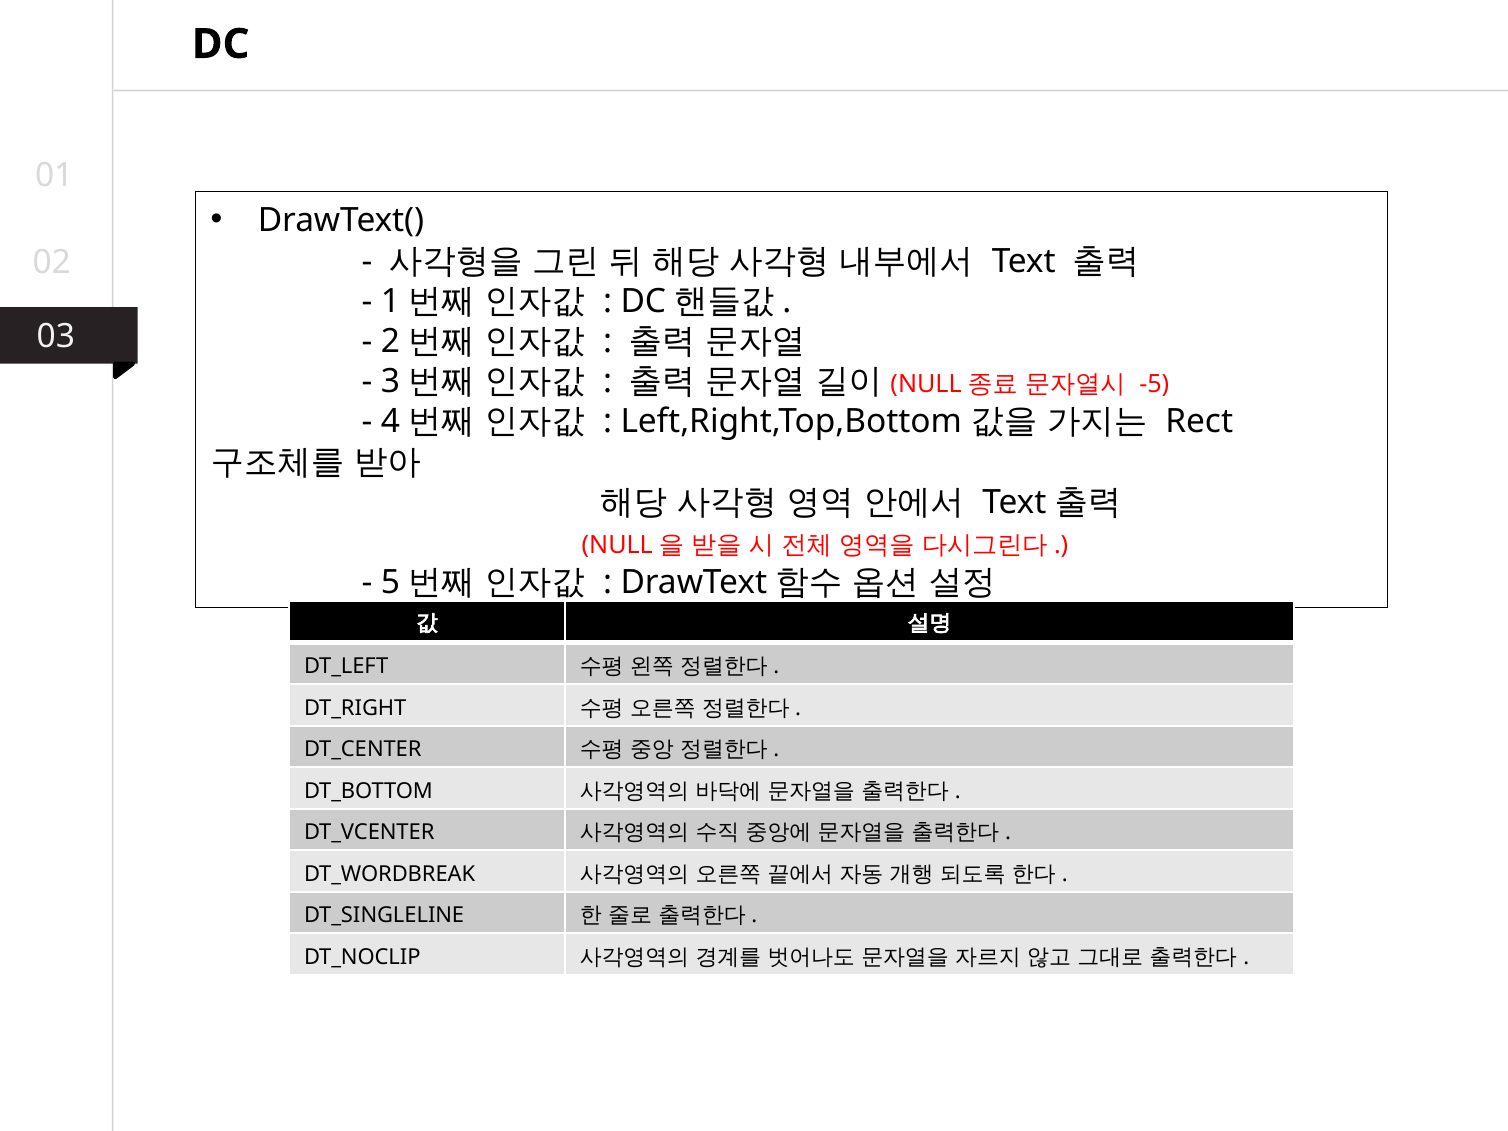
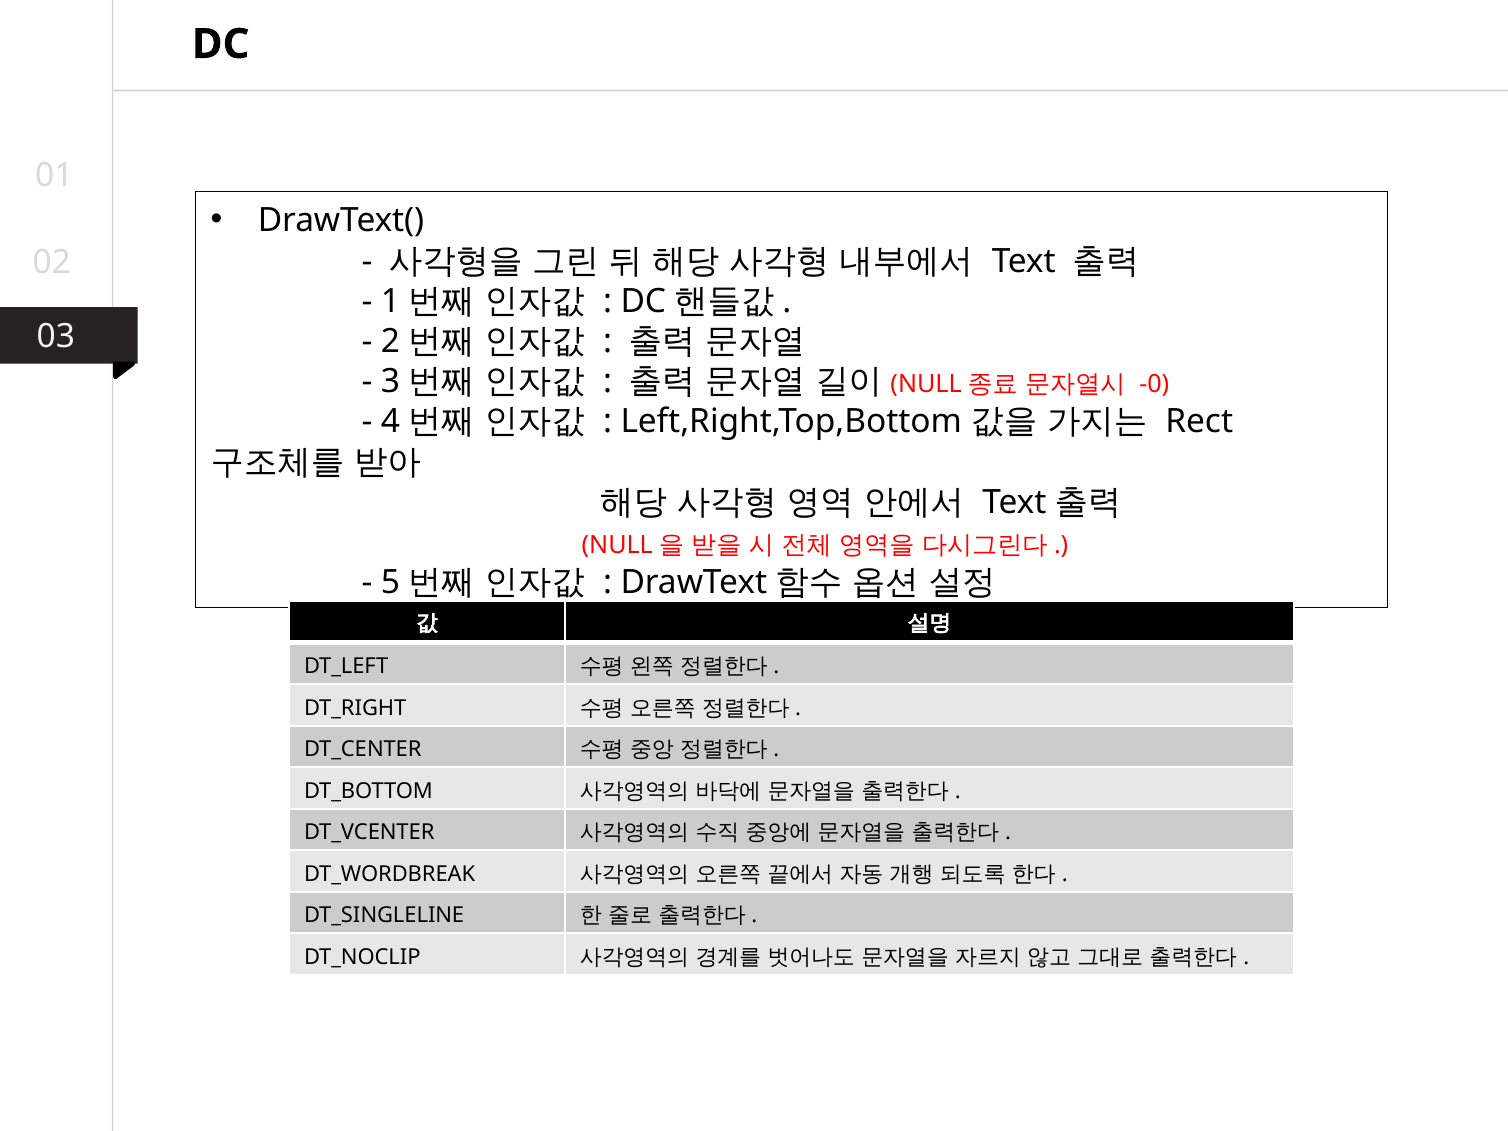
-5: -5 -> -0 (1154, 384)
